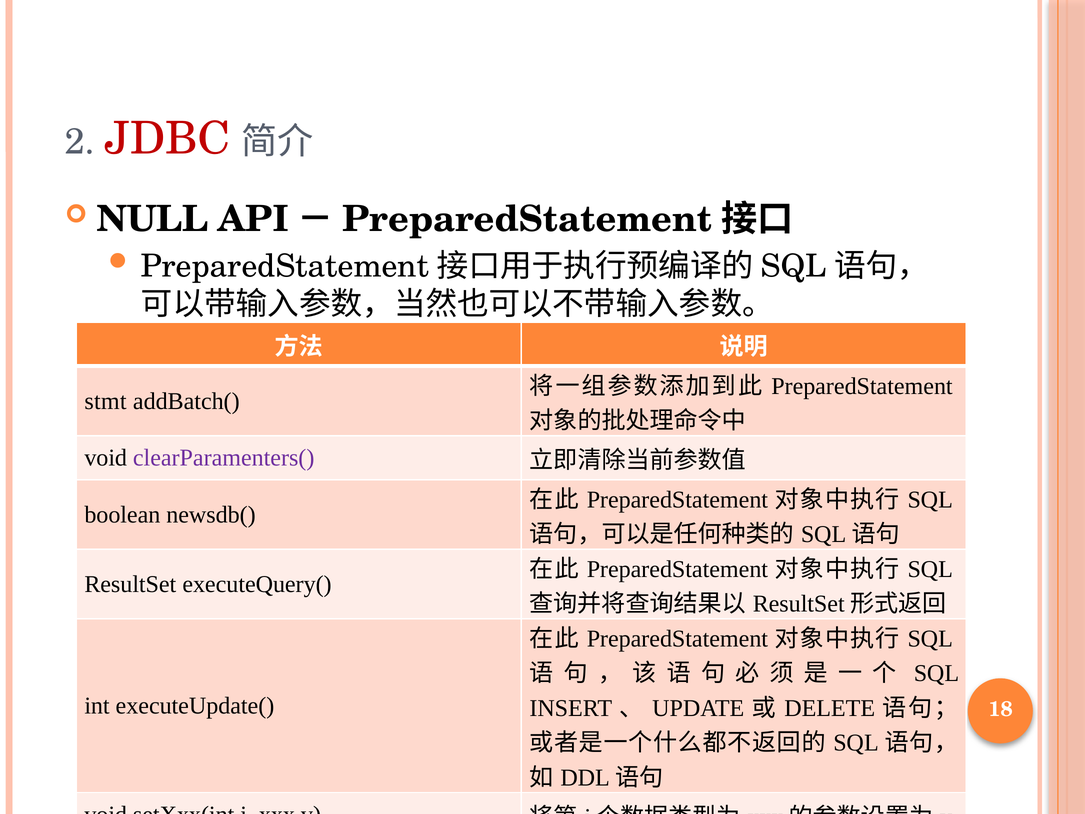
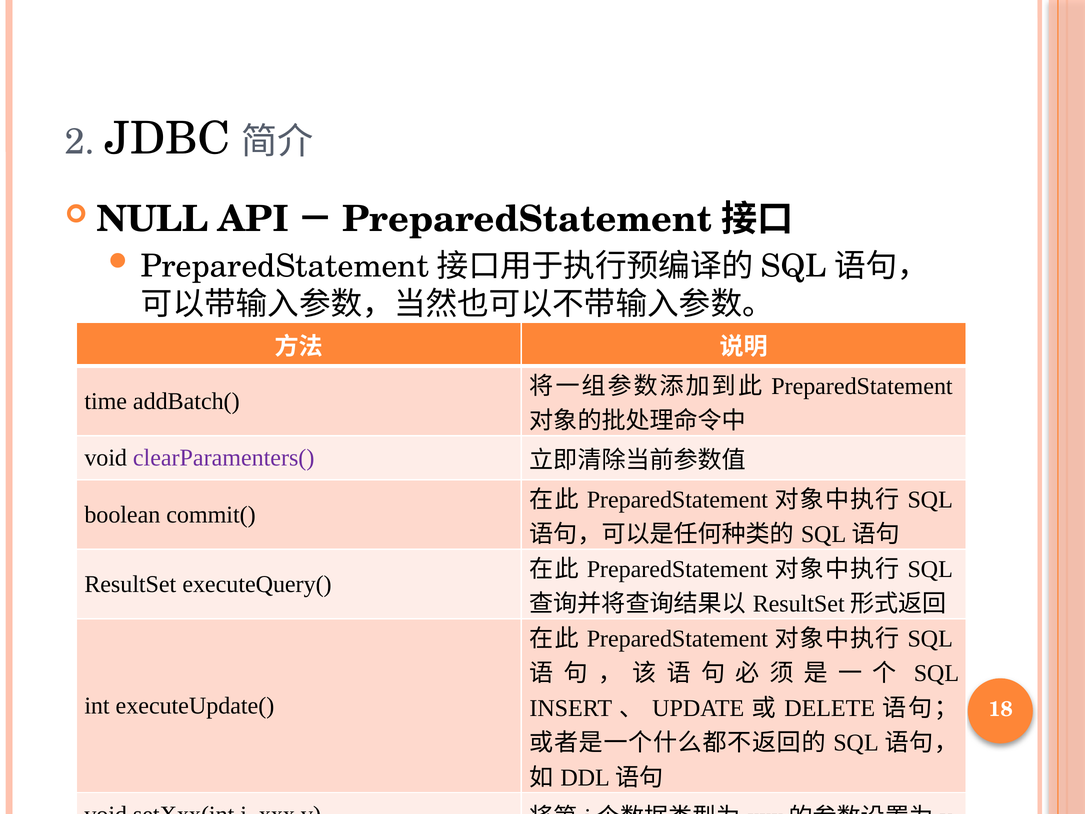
JDBC colour: red -> black (168, 139)
stmt: stmt -> time (106, 401)
newsdb(: newsdb( -> commit( (211, 515)
